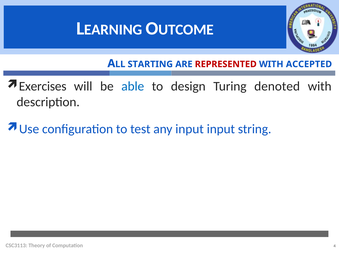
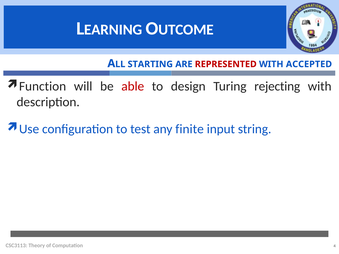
Exercises: Exercises -> Function (43, 86)
able colour: blue -> red (133, 86)
denoted: denoted -> rejecting (277, 86)
any input: input -> finite (190, 129)
